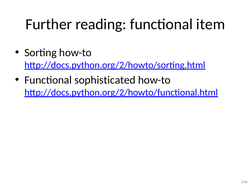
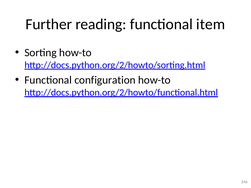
sophisticated: sophisticated -> configuration (105, 80)
